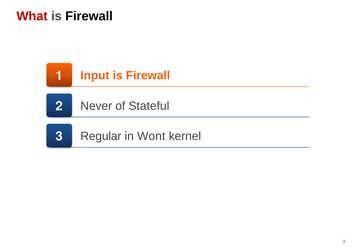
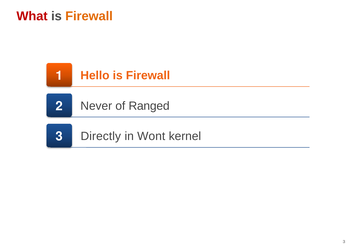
Firewall colour: black -> orange (89, 16)
Input: Input -> Hello (95, 75)
Stateful: Stateful -> Ranged (149, 106)
Regular: Regular -> Directly (101, 136)
